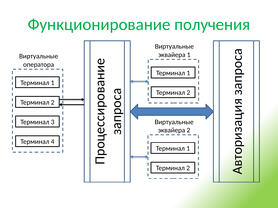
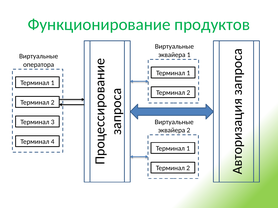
получения: получения -> продуктов (212, 25)
